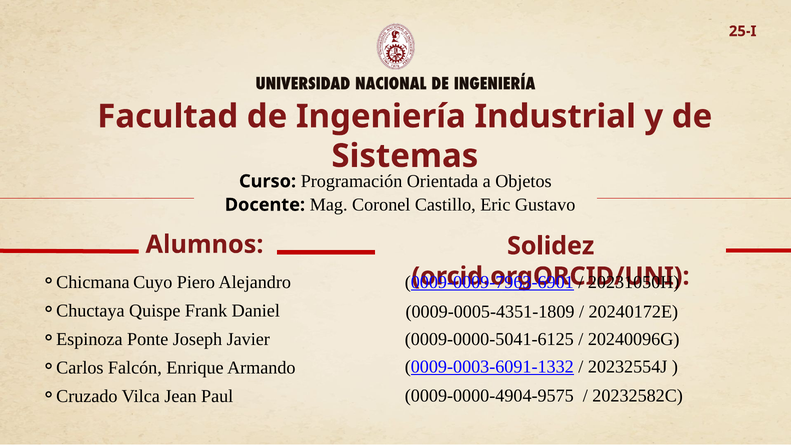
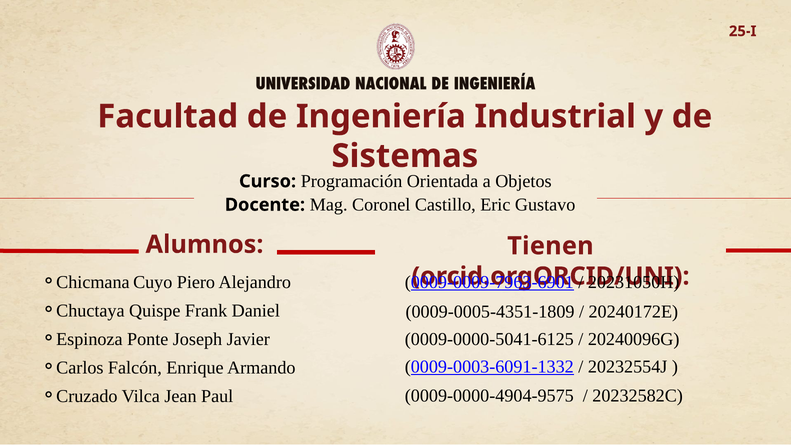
Solidez: Solidez -> Tienen (550, 246)
